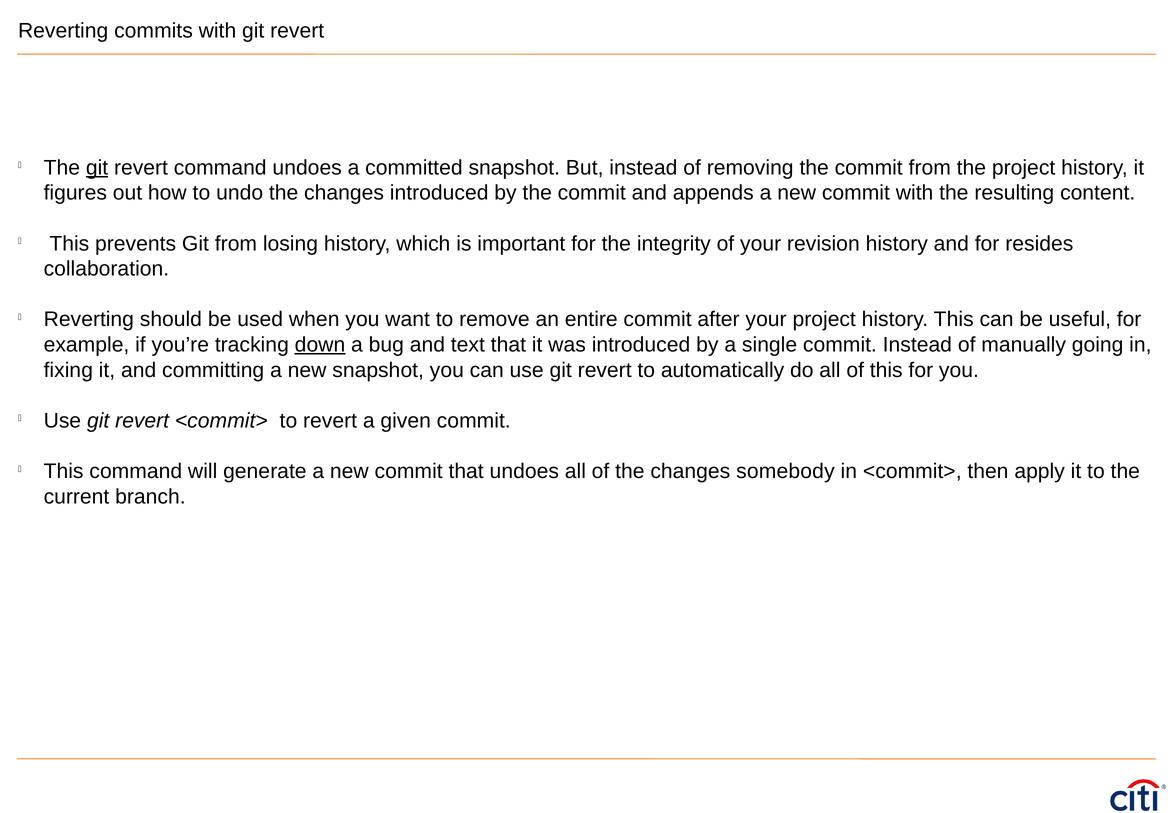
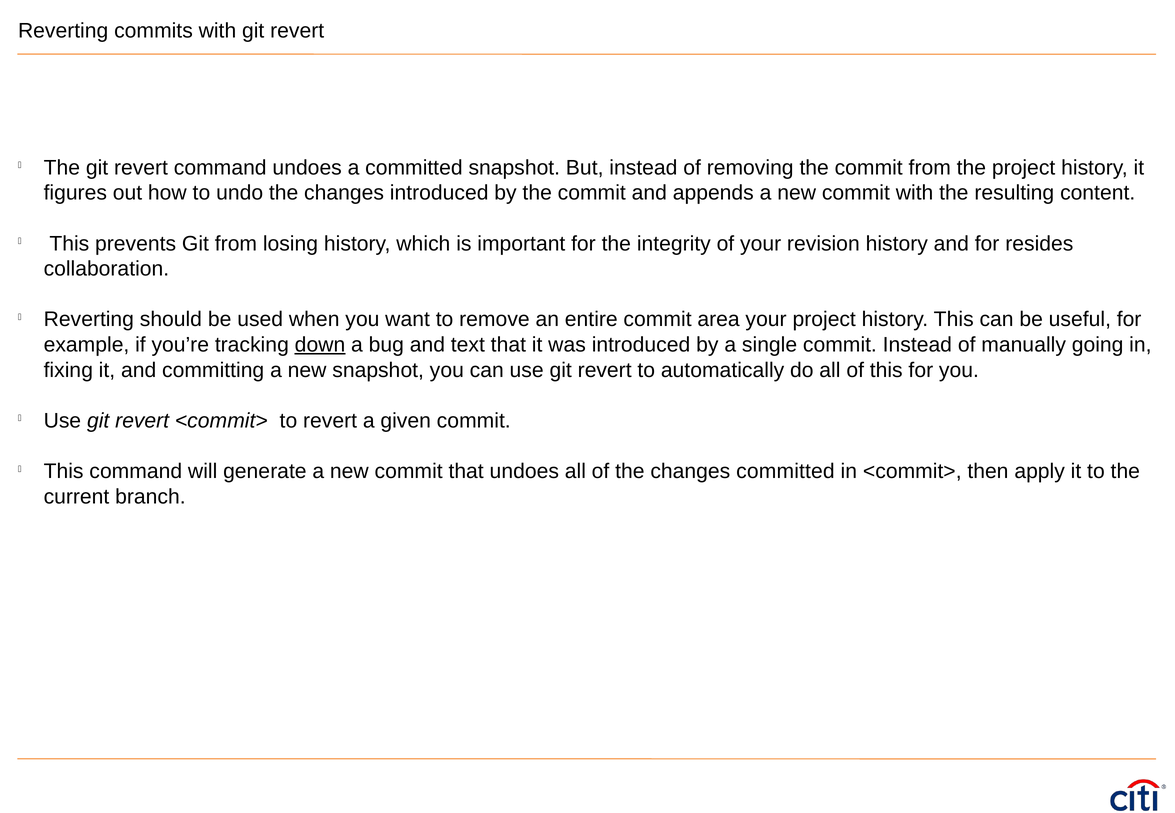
git underline: present -> none (97, 168)
after: after -> area (719, 320)
changes somebody: somebody -> committed (785, 472)
